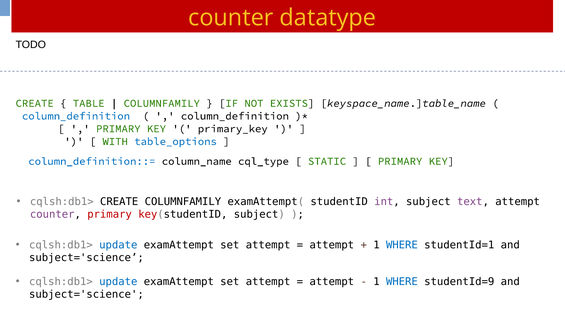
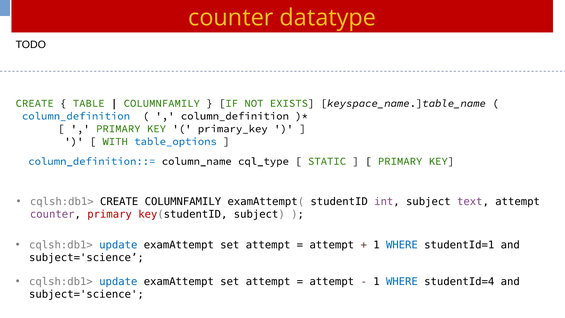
studentId=9: studentId=9 -> studentId=4 (459, 282)
